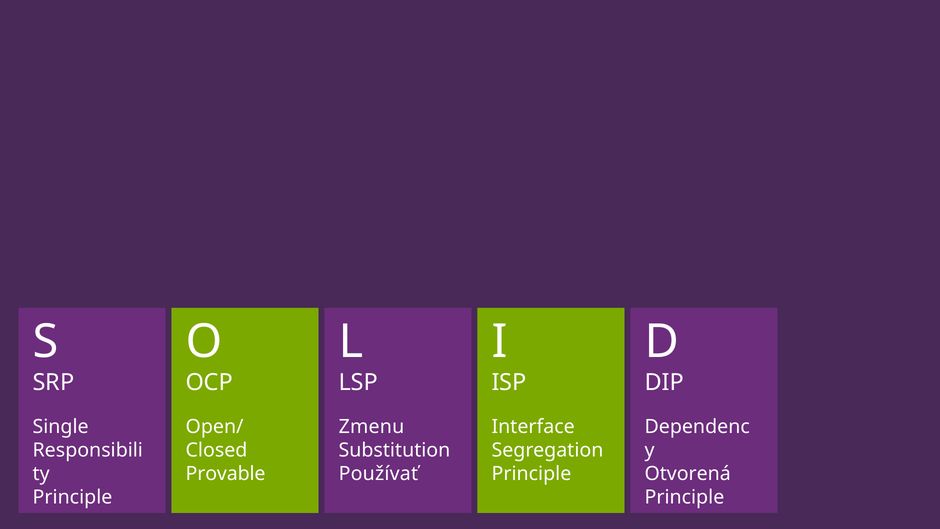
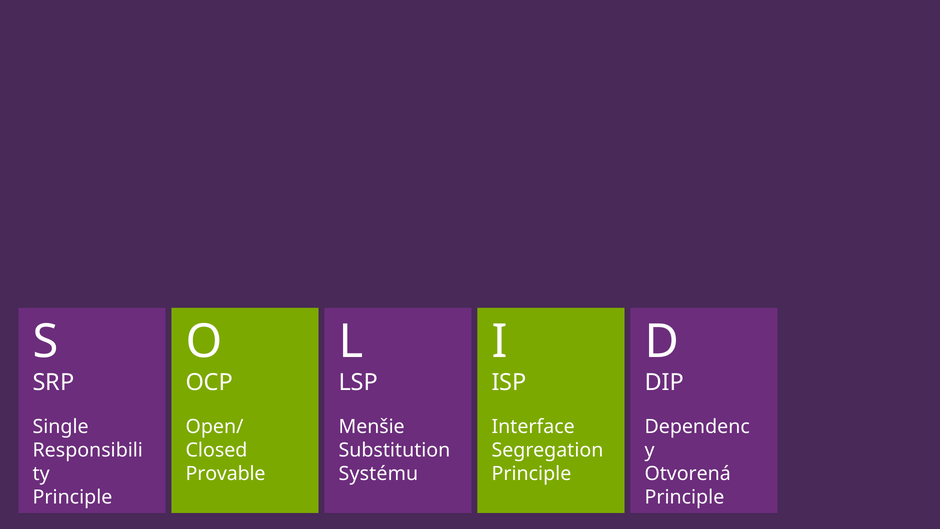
Zmenu: Zmenu -> Menšie (372, 427)
Používať: Používať -> Systému (378, 474)
